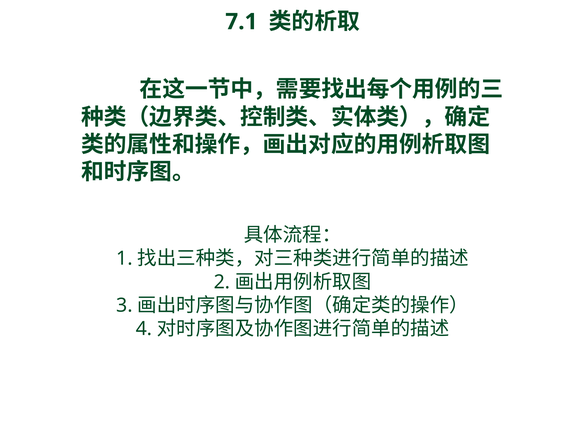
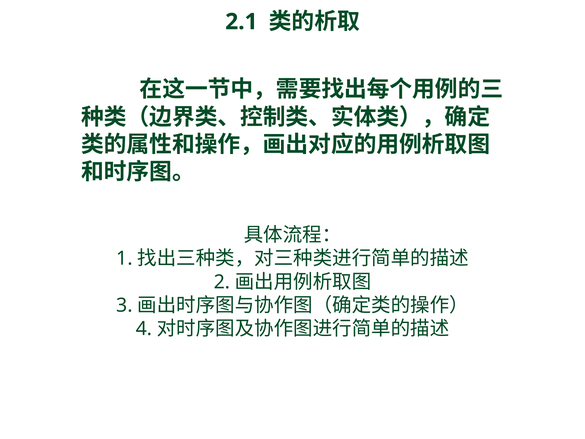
7.1: 7.1 -> 2.1 (241, 22)
